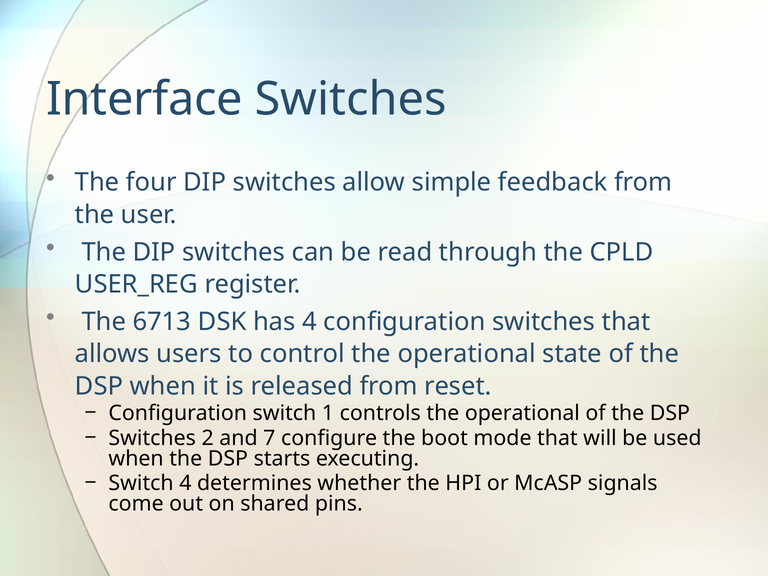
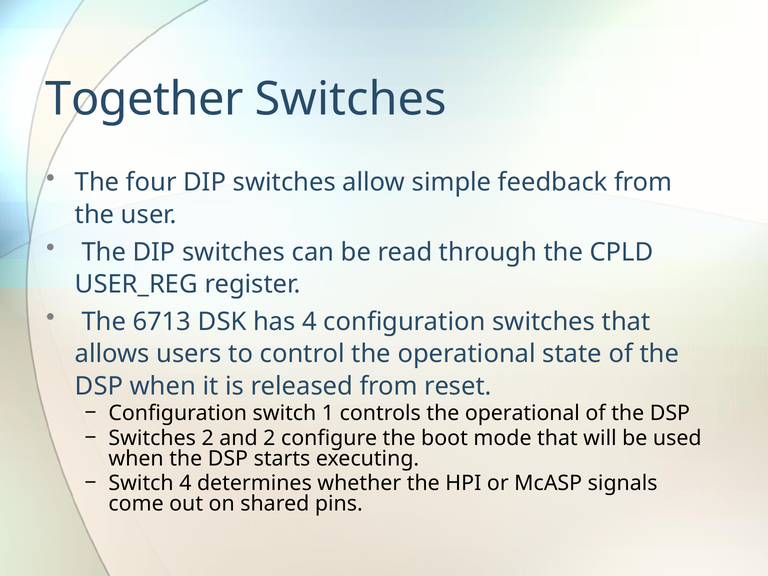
Interface: Interface -> Together (145, 99)
and 7: 7 -> 2 (269, 438)
